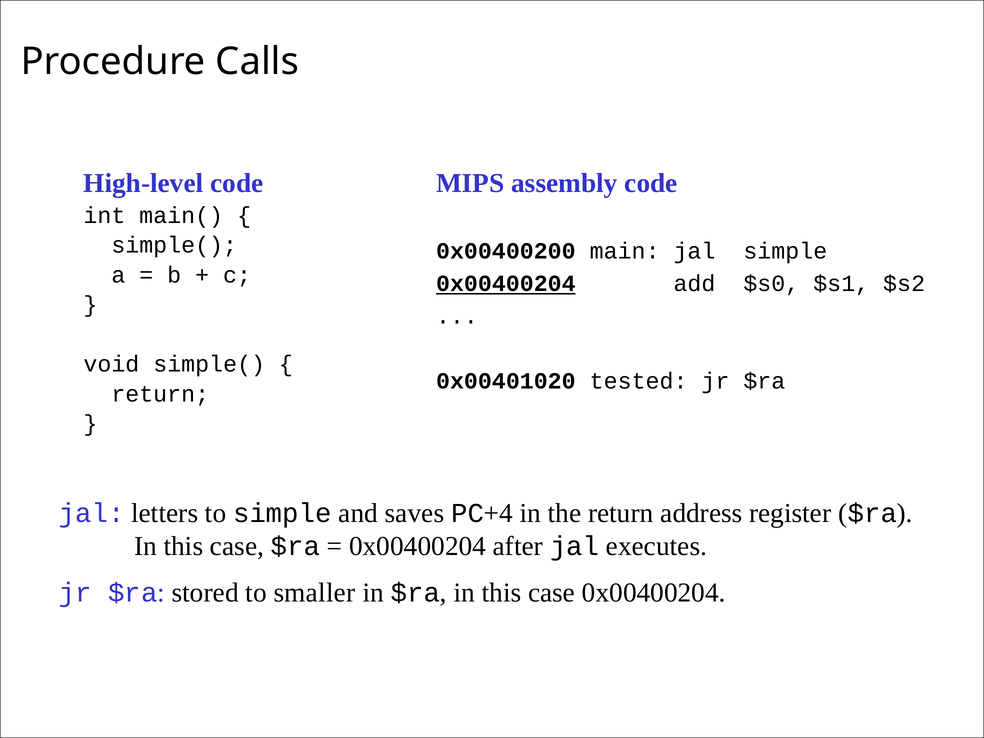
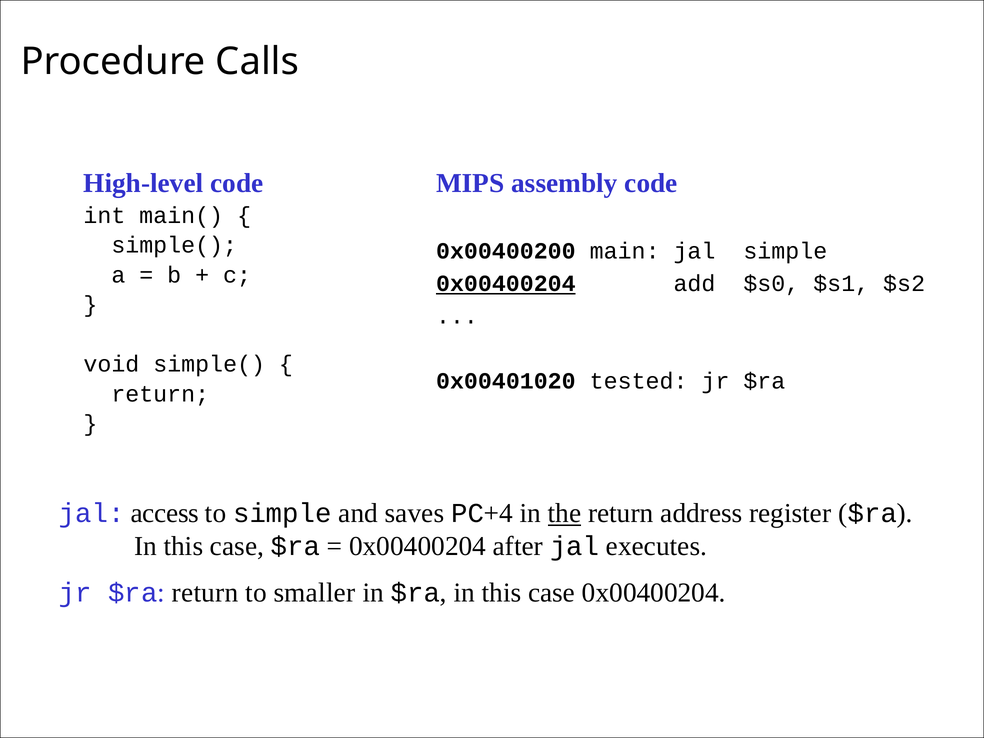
letters: letters -> access (165, 513)
the underline: none -> present (565, 513)
$ra stored: stored -> return (205, 593)
